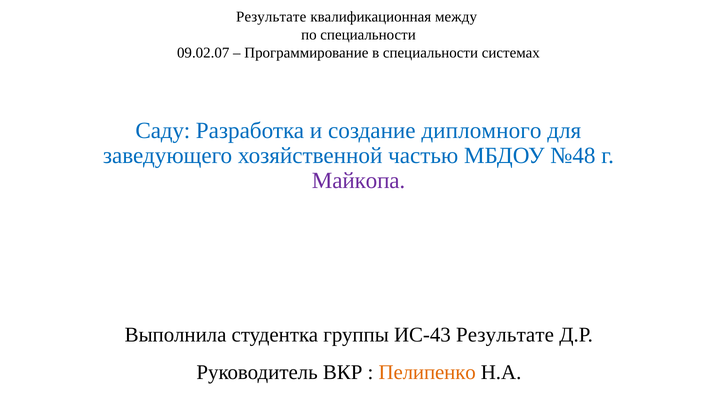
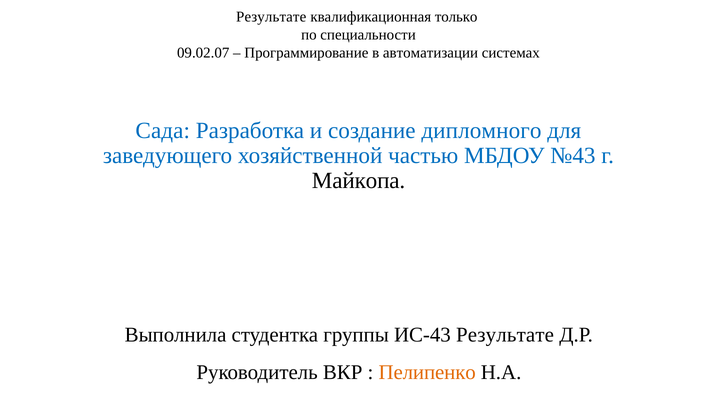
между: между -> только (456, 17)
в специальности: специальности -> автоматизации (430, 53)
Саду: Саду -> Сада (163, 131)
№48: №48 -> №43 (573, 156)
Майкопа colour: purple -> black (359, 181)
